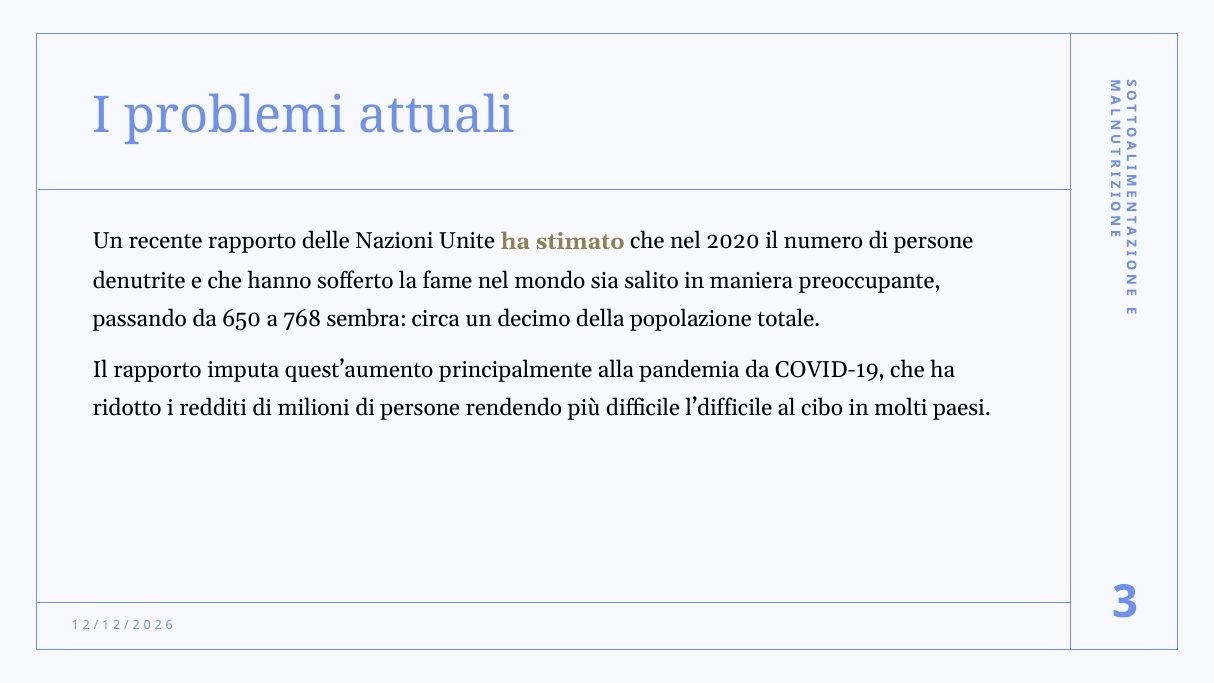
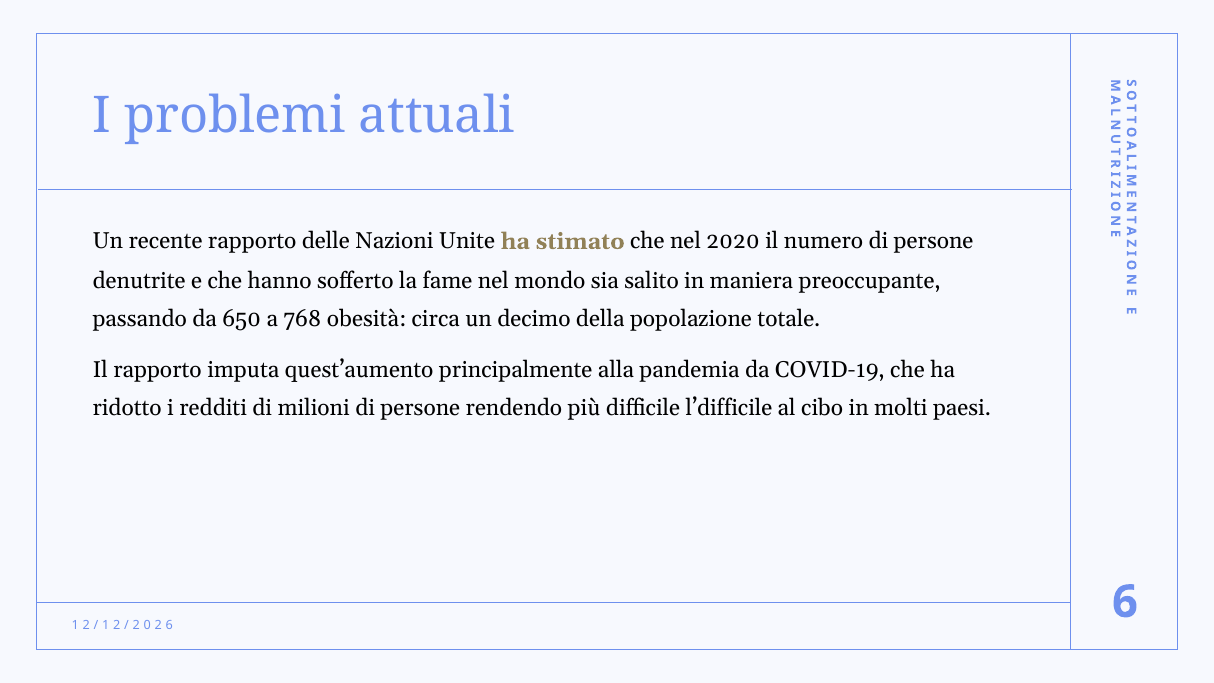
sembra: sembra -> obesità (367, 319)
3: 3 -> 6 (1125, 602)
